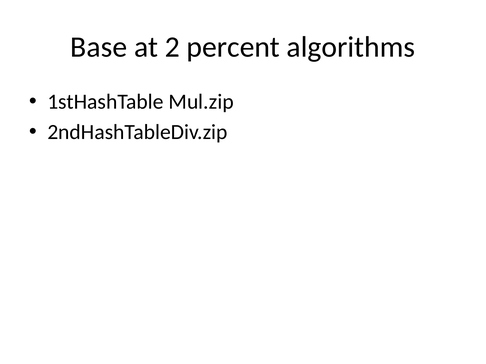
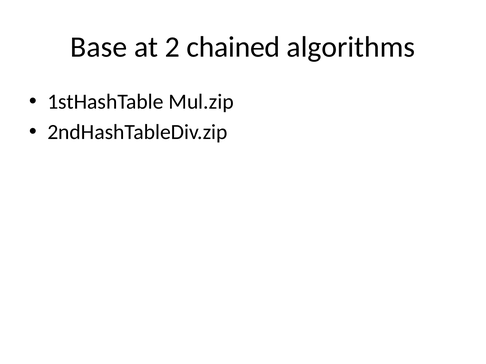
percent: percent -> chained (233, 47)
